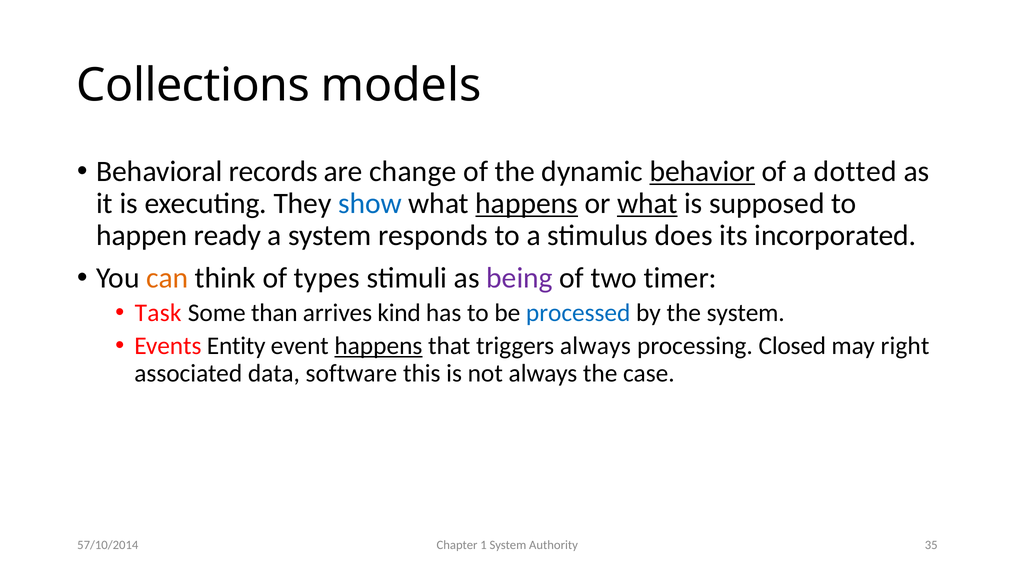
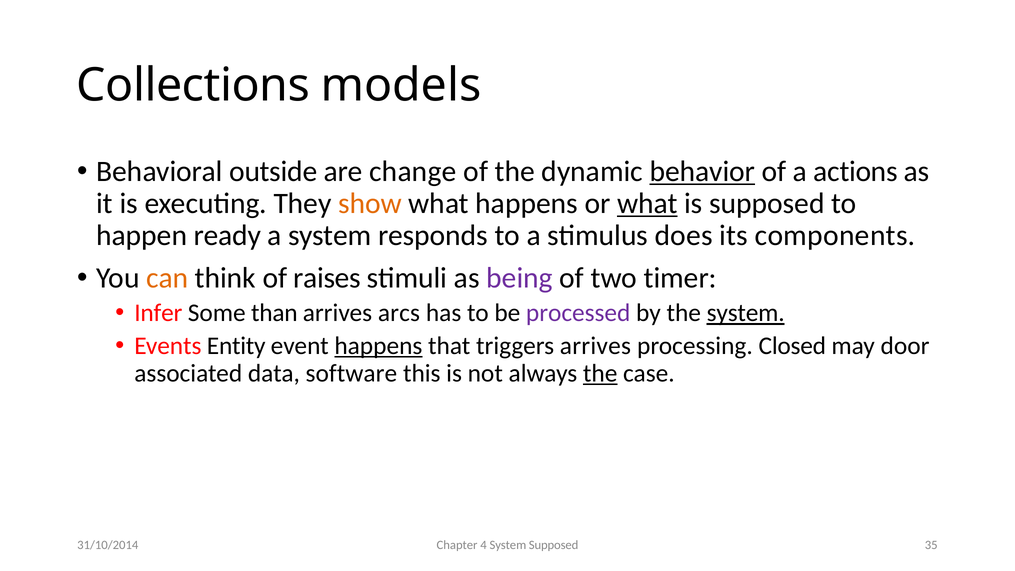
records: records -> outside (273, 172)
dotted: dotted -> actions (856, 172)
show colour: blue -> orange (370, 204)
happens underline: present -> none (527, 204)
incorporated: incorporated -> components (835, 236)
types: types -> raises (327, 278)
Task: Task -> Infer (158, 313)
kind: kind -> arcs (399, 313)
processed colour: blue -> purple (578, 313)
system underline: none -> present (746, 313)
triggers always: always -> arrives (595, 346)
right: right -> door (905, 346)
the underline: none -> present (600, 373)
57/10/2014: 57/10/2014 -> 31/10/2014 (108, 545)
1: 1 -> 4 (484, 545)
System Authority: Authority -> Supposed (554, 545)
